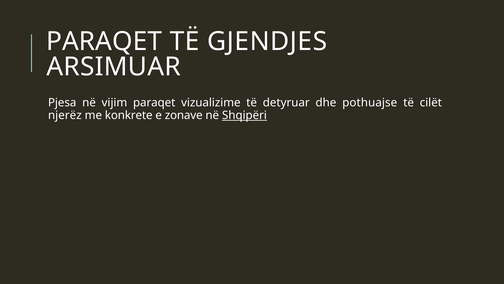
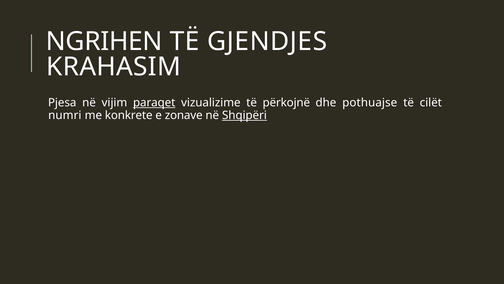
PARAQET: PARAQET -> NGRIHEN (104, 41)
ARSIMUAR: ARSIMUAR -> KRAHASIM (114, 67)
paraqet underline: none -> present (154, 103)
detyruar: detyruar -> përkojnë (286, 103)
njerëz: njerëz -> numri (65, 115)
